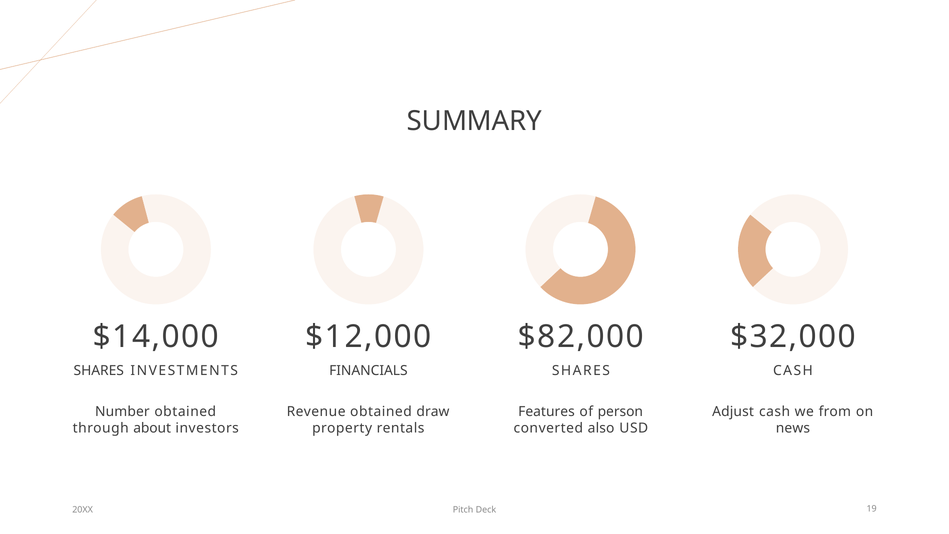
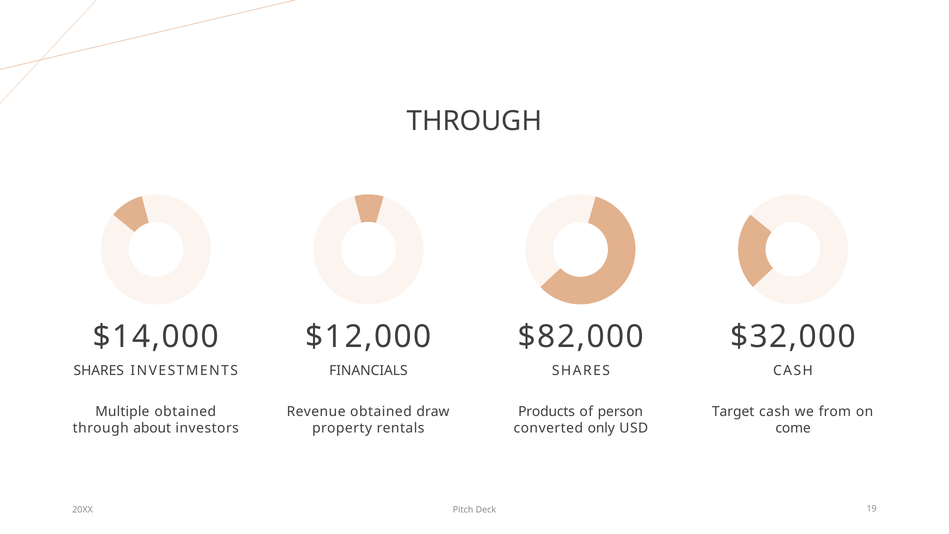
SUMMARY: SUMMARY -> THROUGH (475, 121)
Number: Number -> Multiple (122, 411)
Features: Features -> Products (547, 411)
Adjust: Adjust -> Target (733, 411)
also: also -> only (601, 428)
news: news -> come (793, 428)
